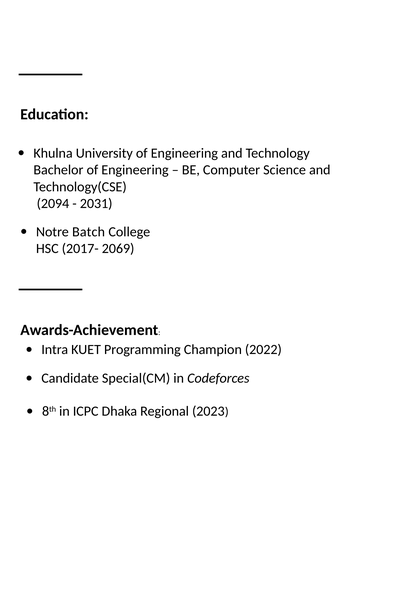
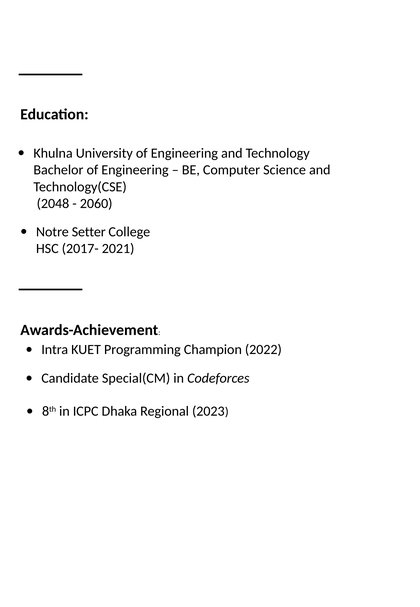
2094: 2094 -> 2048 (53, 203)
2031: 2031 -> 2060 (96, 203)
Batch: Batch -> Setter (89, 232)
2069: 2069 -> 2021 (118, 248)
